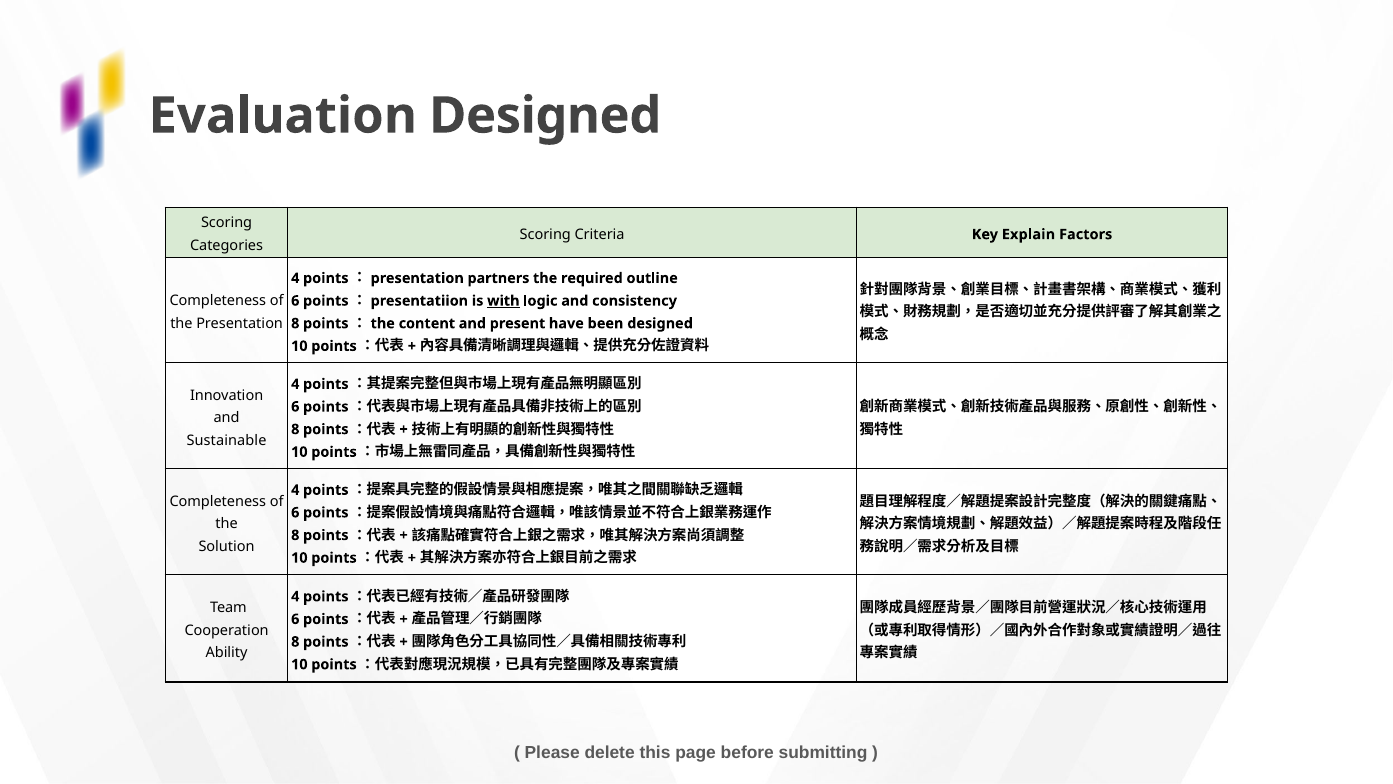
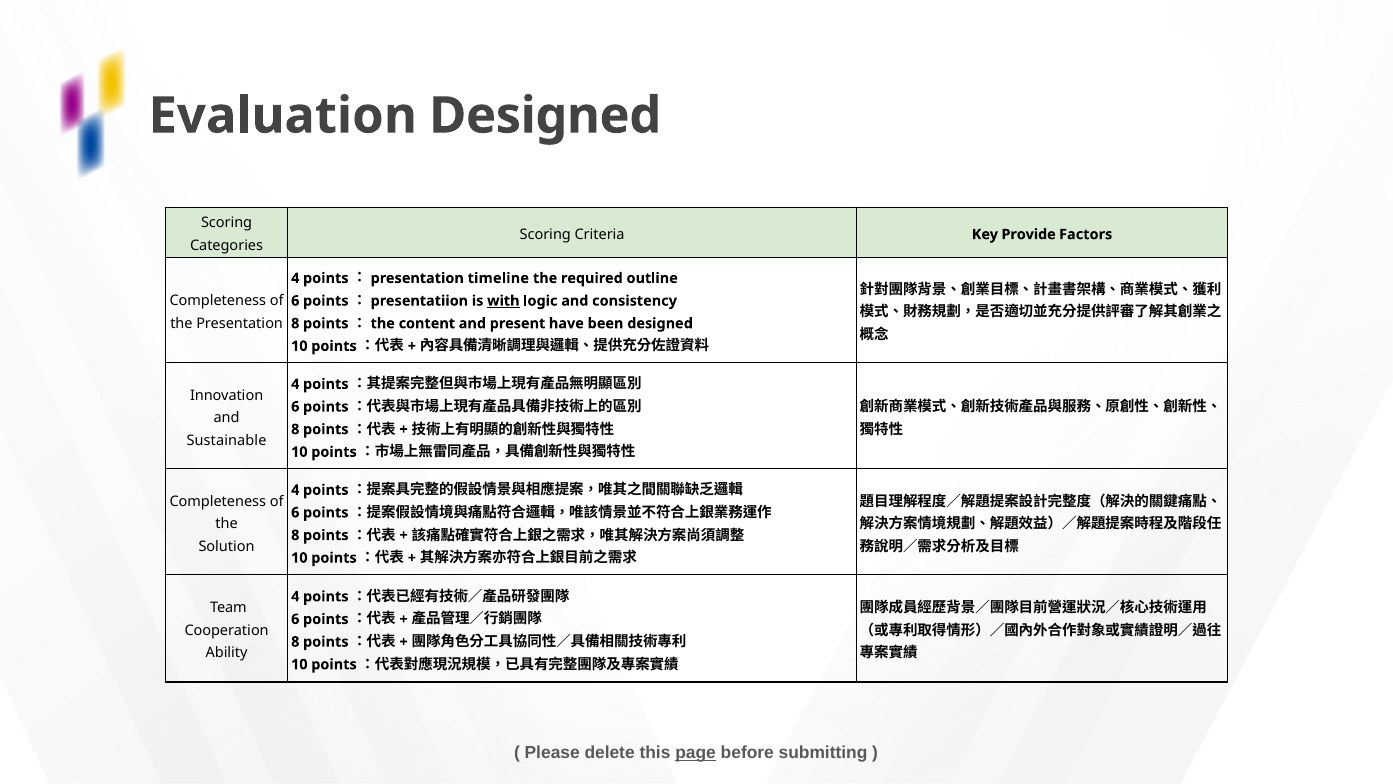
Explain: Explain -> Provide (1029, 234)
partners: partners -> timeline (498, 278)
page underline: none -> present (696, 753)
